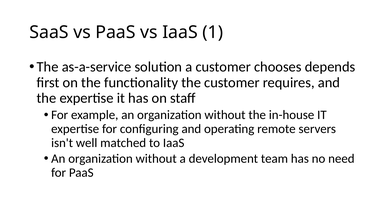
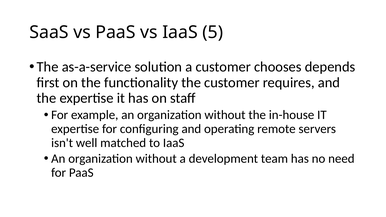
1: 1 -> 5 (213, 32)
